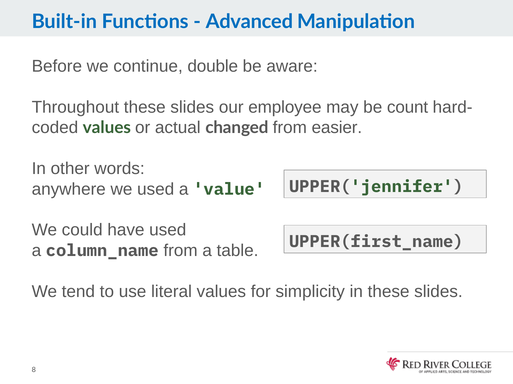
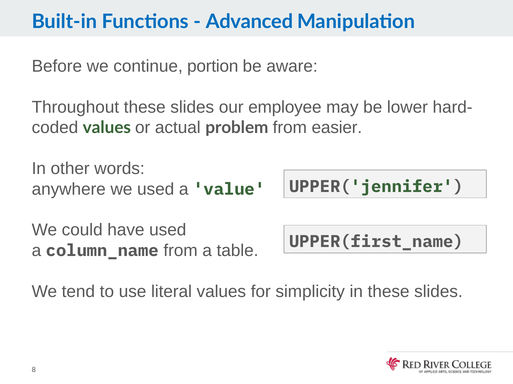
double: double -> portion (213, 66)
count: count -> lower (407, 107)
changed: changed -> problem (237, 128)
